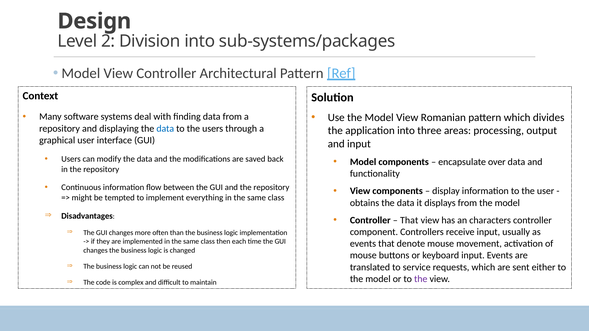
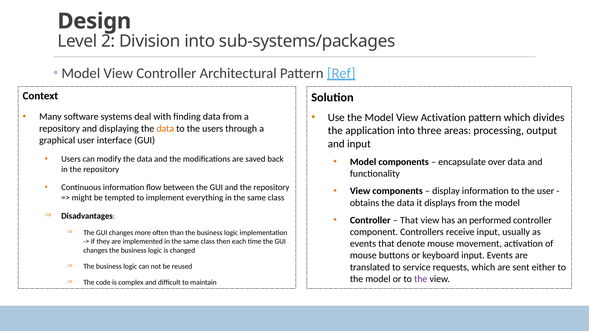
View Romanian: Romanian -> Activation (443, 117)
data colour: blue -> orange (165, 129)
characters: characters -> performed (490, 220)
